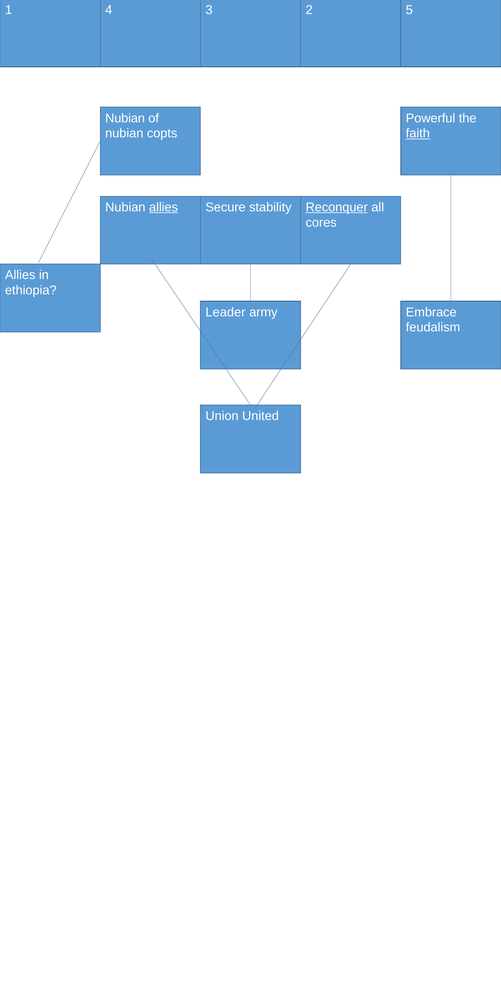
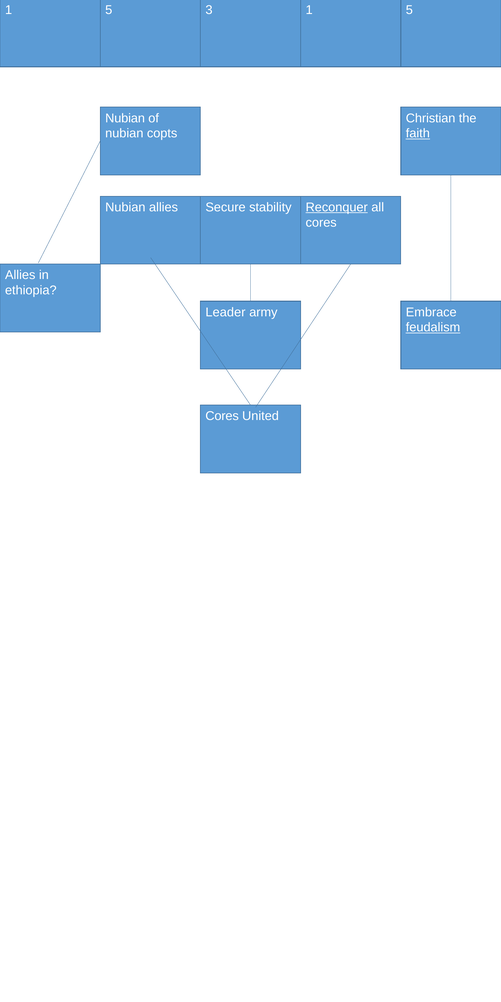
4: 4 -> 5 (109, 10)
3 2: 2 -> 1 (309, 10)
Powerful: Powerful -> Christian (431, 118)
allies underline: present -> none (164, 207)
feudalism underline: none -> present (433, 327)
Union: Union -> Cores (222, 416)
